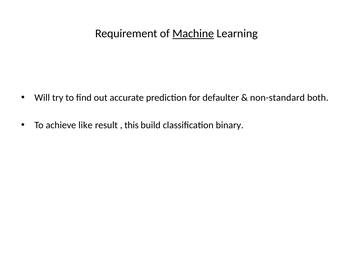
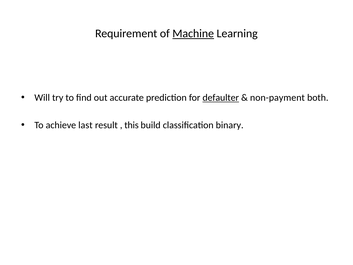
defaulter underline: none -> present (221, 98)
non-standard: non-standard -> non-payment (277, 98)
like: like -> last (85, 125)
